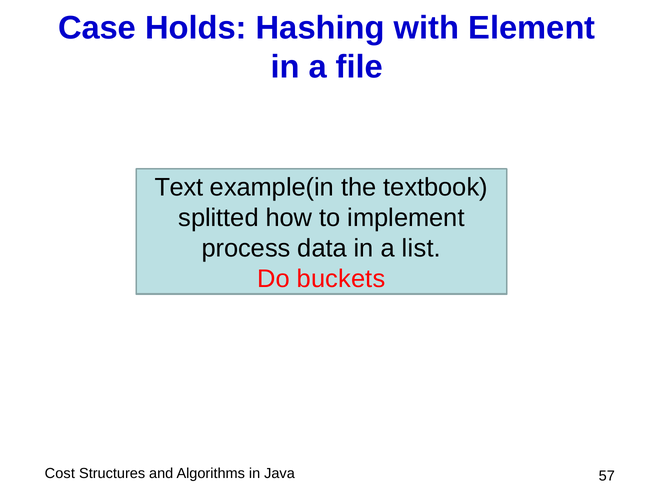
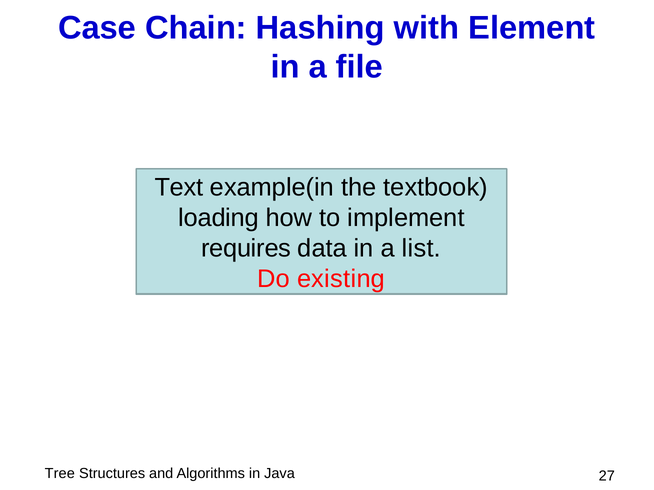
Holds: Holds -> Chain (196, 28)
splitted: splitted -> loading (219, 218)
process: process -> requires (246, 249)
buckets: buckets -> existing (341, 279)
Cost: Cost -> Tree (60, 474)
57: 57 -> 27 (607, 476)
